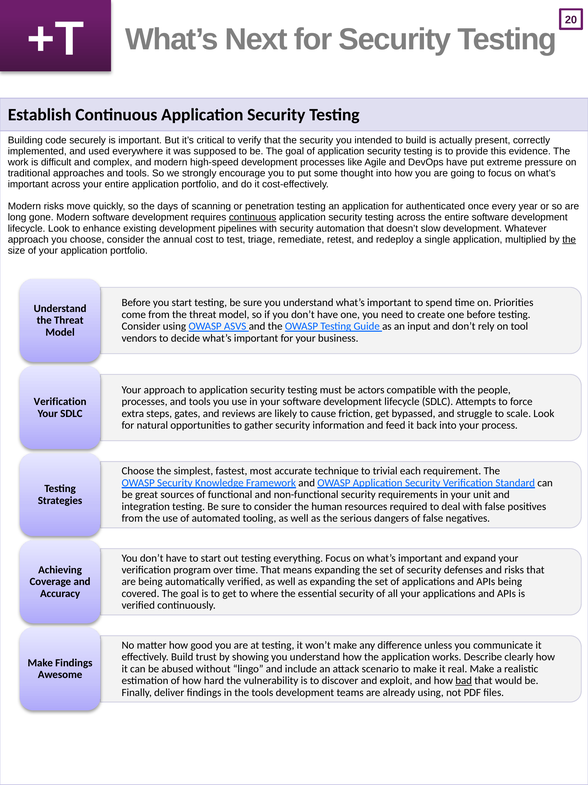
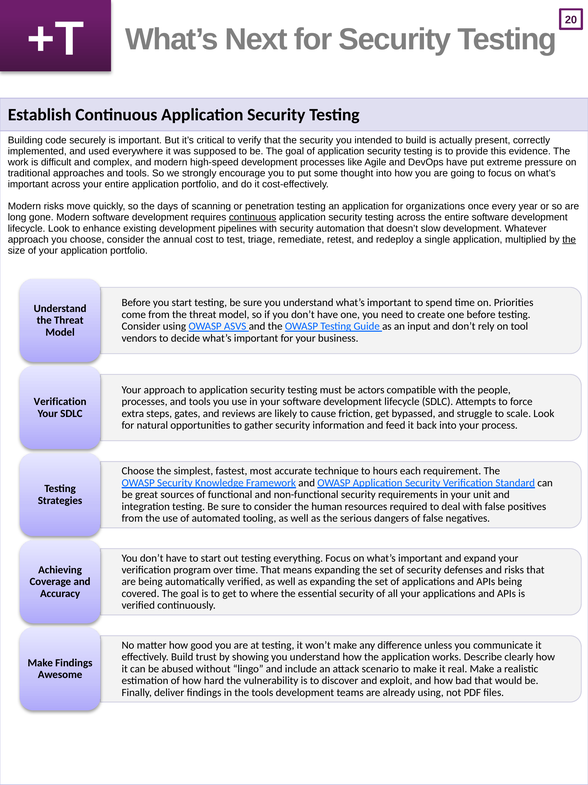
authenticated: authenticated -> organizations (435, 206)
trivial: trivial -> hours (385, 470)
bad underline: present -> none (464, 680)
